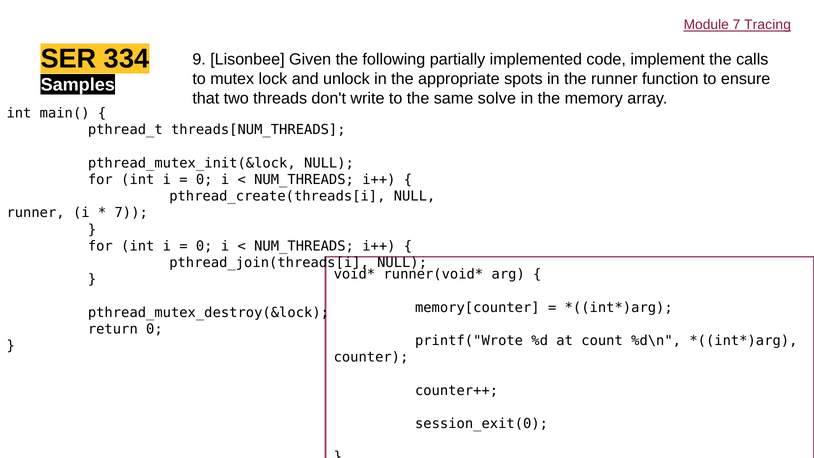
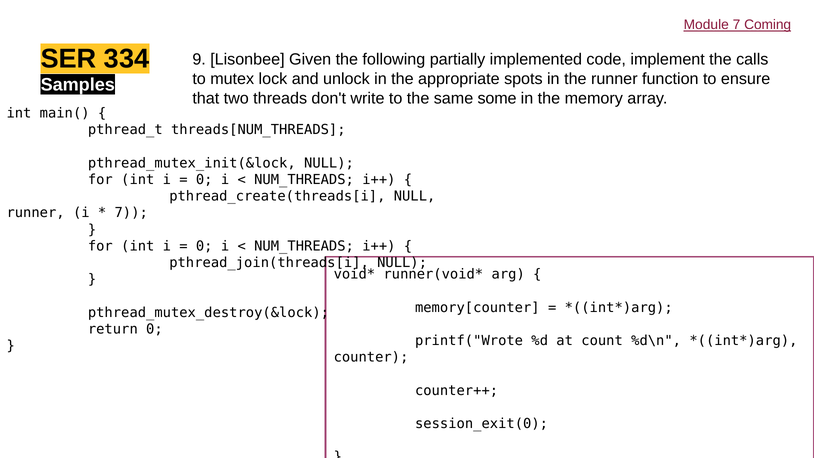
Tracing: Tracing -> Coming (768, 25)
solve: solve -> some (497, 98)
